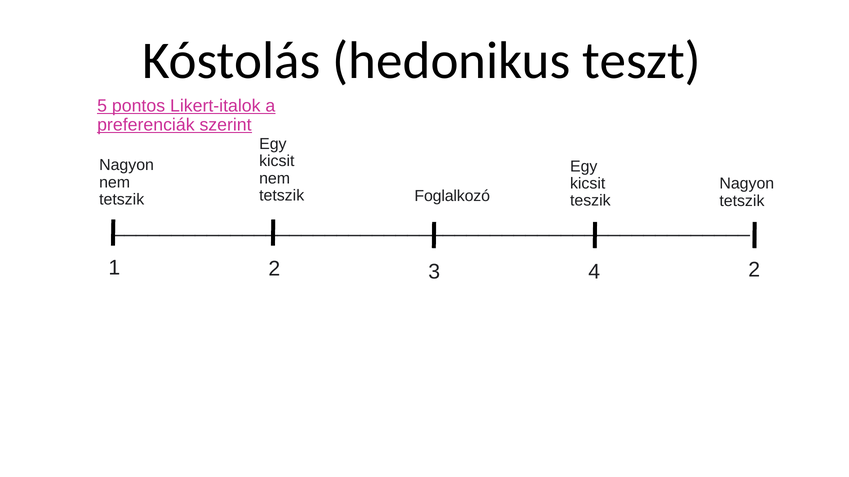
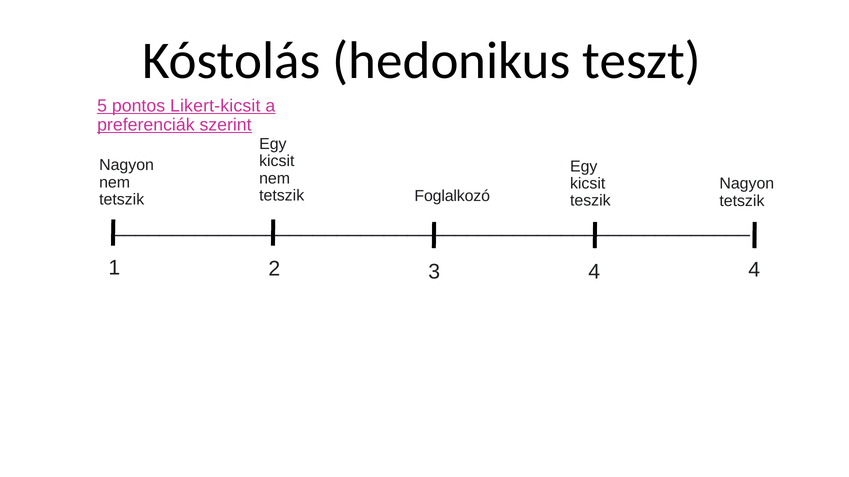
Likert-italok: Likert-italok -> Likert-kicsit (215, 106)
1 2: 2 -> 4 (754, 270)
